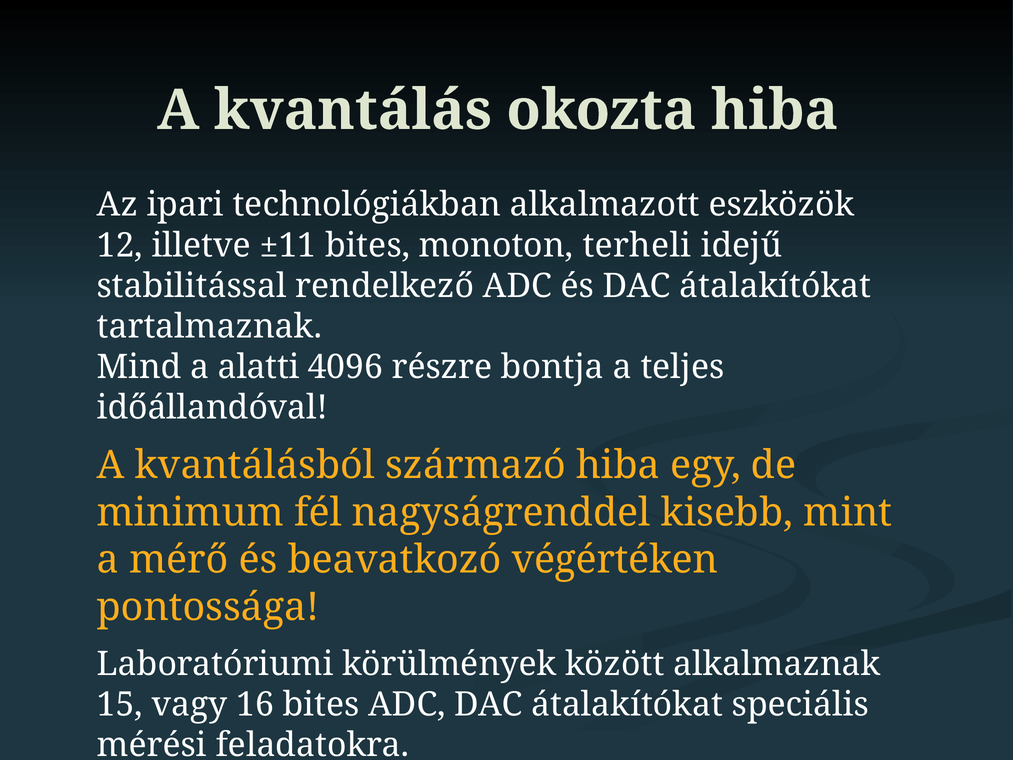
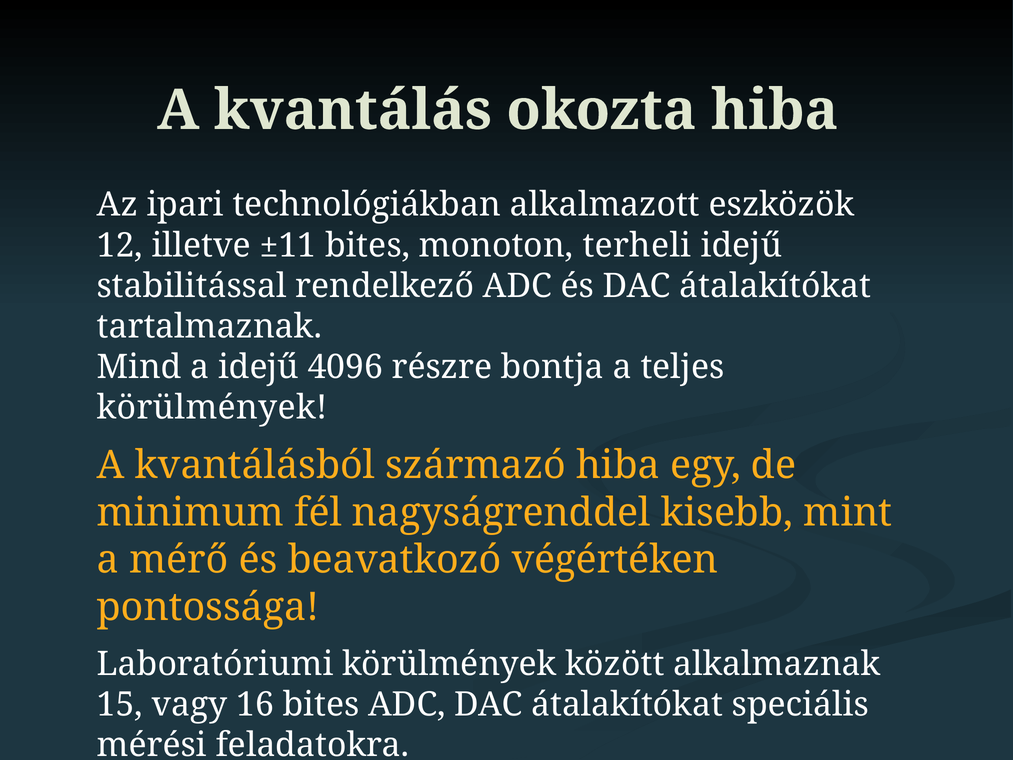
a alatti: alatti -> idejű (259, 367)
időállandóval: időállandóval -> körülmények (212, 407)
